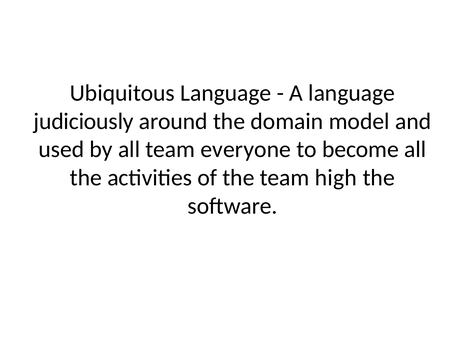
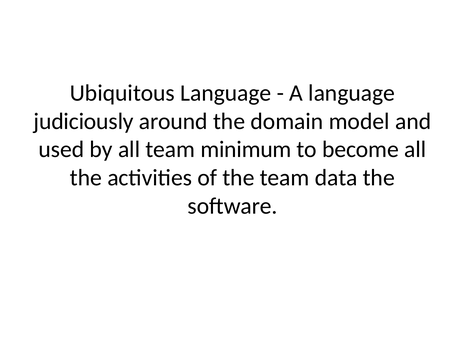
everyone: everyone -> minimum (246, 150)
high: high -> data (336, 178)
